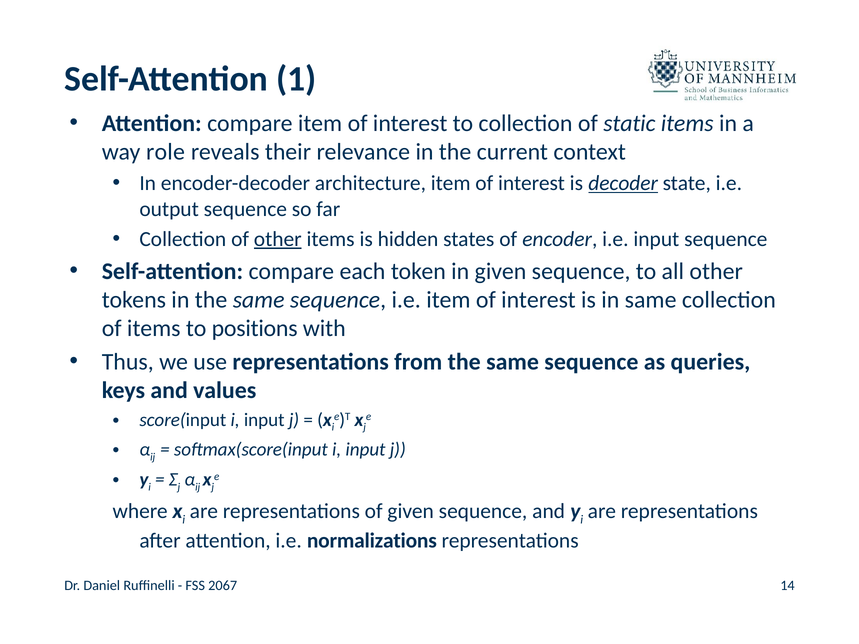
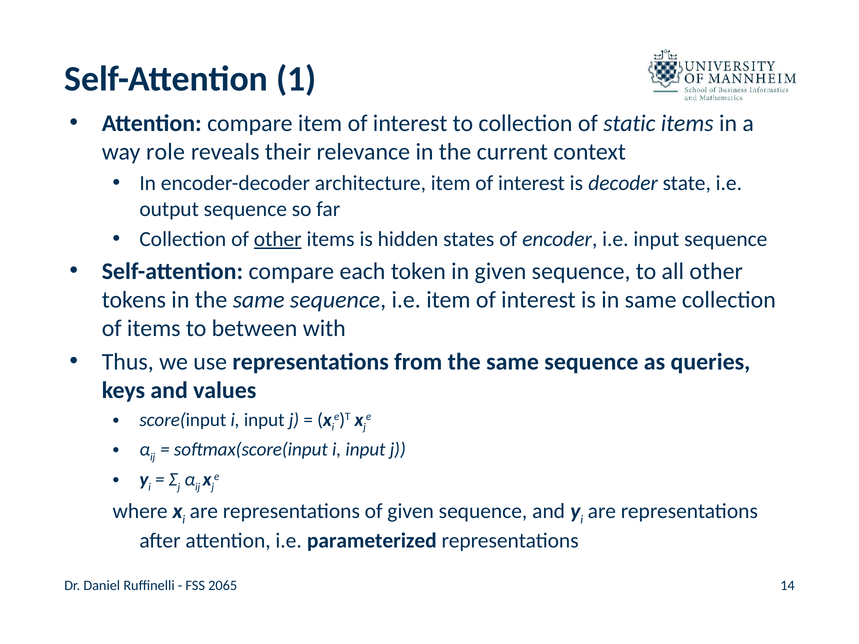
decoder underline: present -> none (623, 183)
positions: positions -> between (255, 329)
normalizations: normalizations -> parameterized (372, 541)
2067: 2067 -> 2065 (223, 586)
